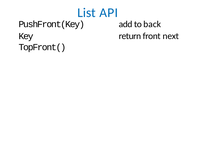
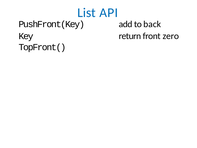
next: next -> zero (171, 36)
